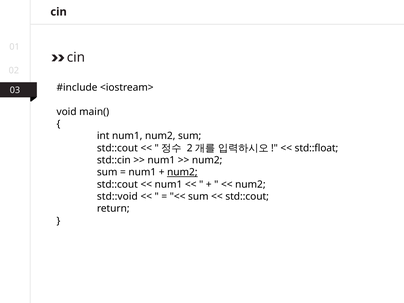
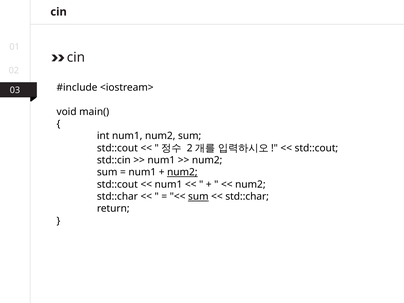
std::float: std::float -> std::cout (316, 148)
std::void: std::void -> std::char (117, 197)
sum underline: none -> present (198, 197)
std::cout: std::cout -> std::char (247, 197)
